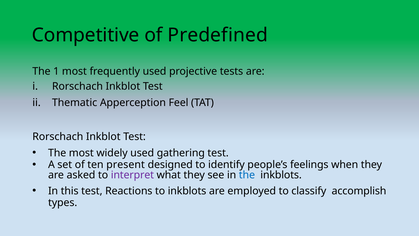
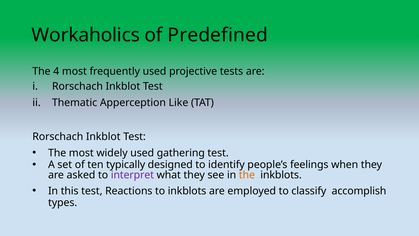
Competitive: Competitive -> Workaholics (86, 35)
1: 1 -> 4 (56, 71)
Feel: Feel -> Like (178, 103)
present: present -> typically (126, 165)
the colour: blue -> orange (247, 175)
